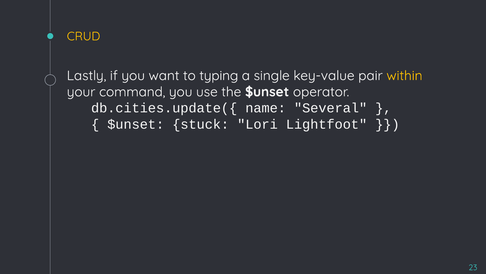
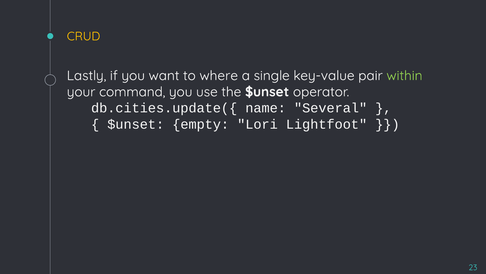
typing: typing -> where (219, 75)
within colour: yellow -> light green (404, 75)
stuck: stuck -> empty (201, 124)
